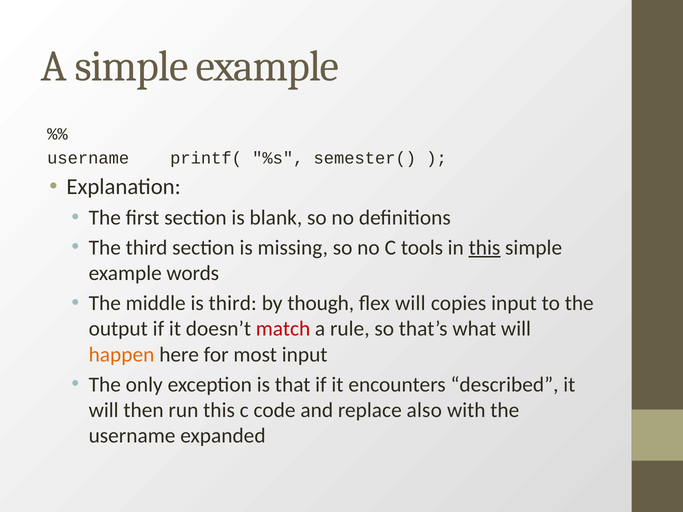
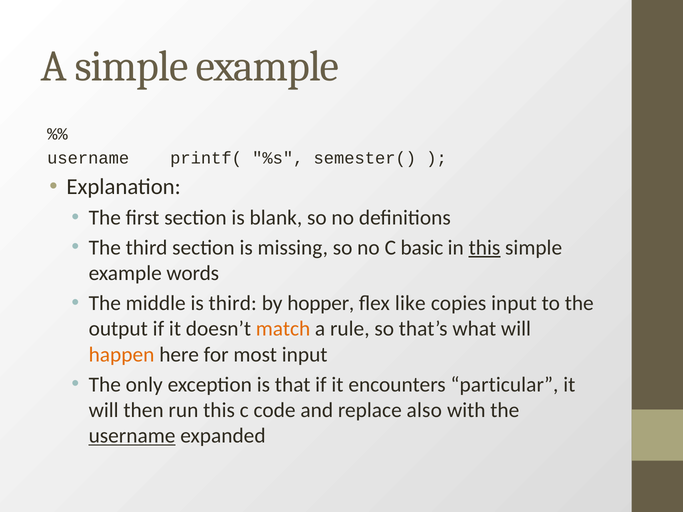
tools: tools -> basic (422, 248)
though: though -> hopper (321, 303)
flex will: will -> like (410, 303)
match colour: red -> orange (283, 329)
described: described -> particular (504, 385)
username underline: none -> present (132, 436)
